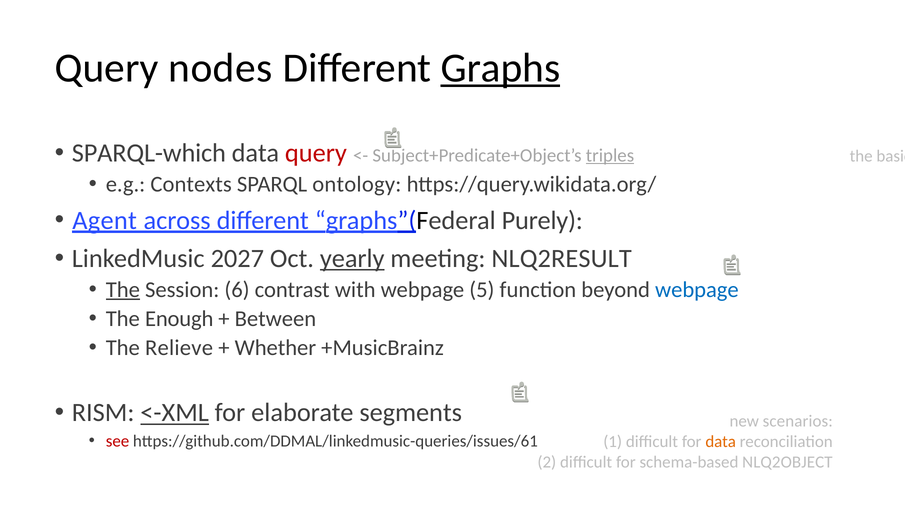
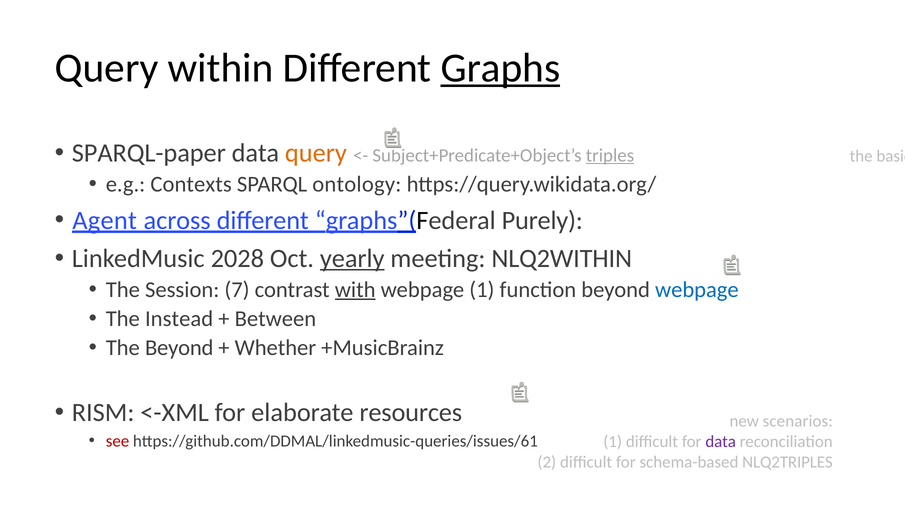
nodes: nodes -> within (221, 68)
SPARQL-which: SPARQL-which -> SPARQL-paper (149, 153)
query colour: red -> orange (316, 153)
2027: 2027 -> 2028 (237, 258)
NLQ2RESULT: NLQ2RESULT -> NLQ2WITHIN (562, 258)
The underline: present -> none (123, 290)
6: 6 -> 7 (237, 290)
with underline: none -> present (355, 290)
webpage 5: 5 -> 1 (482, 290)
Enough: Enough -> Instead (179, 319)
The Relieve: Relieve -> Beyond (179, 348)
<-XML underline: present -> none (175, 413)
segments: segments -> resources (411, 413)
data colour: orange -> purple (721, 442)
NLQ2OBJECT: NLQ2OBJECT -> NLQ2TRIPLES (787, 462)
